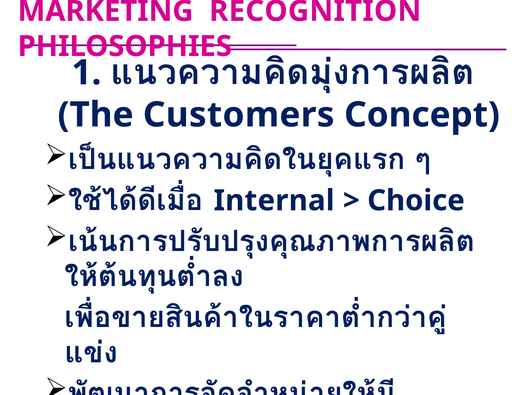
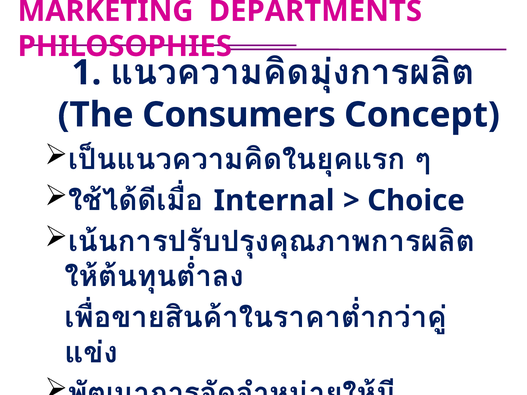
RECOGNITION: RECOGNITION -> DEPARTMENTS (315, 11)
Customers: Customers -> Consumers (239, 115)
